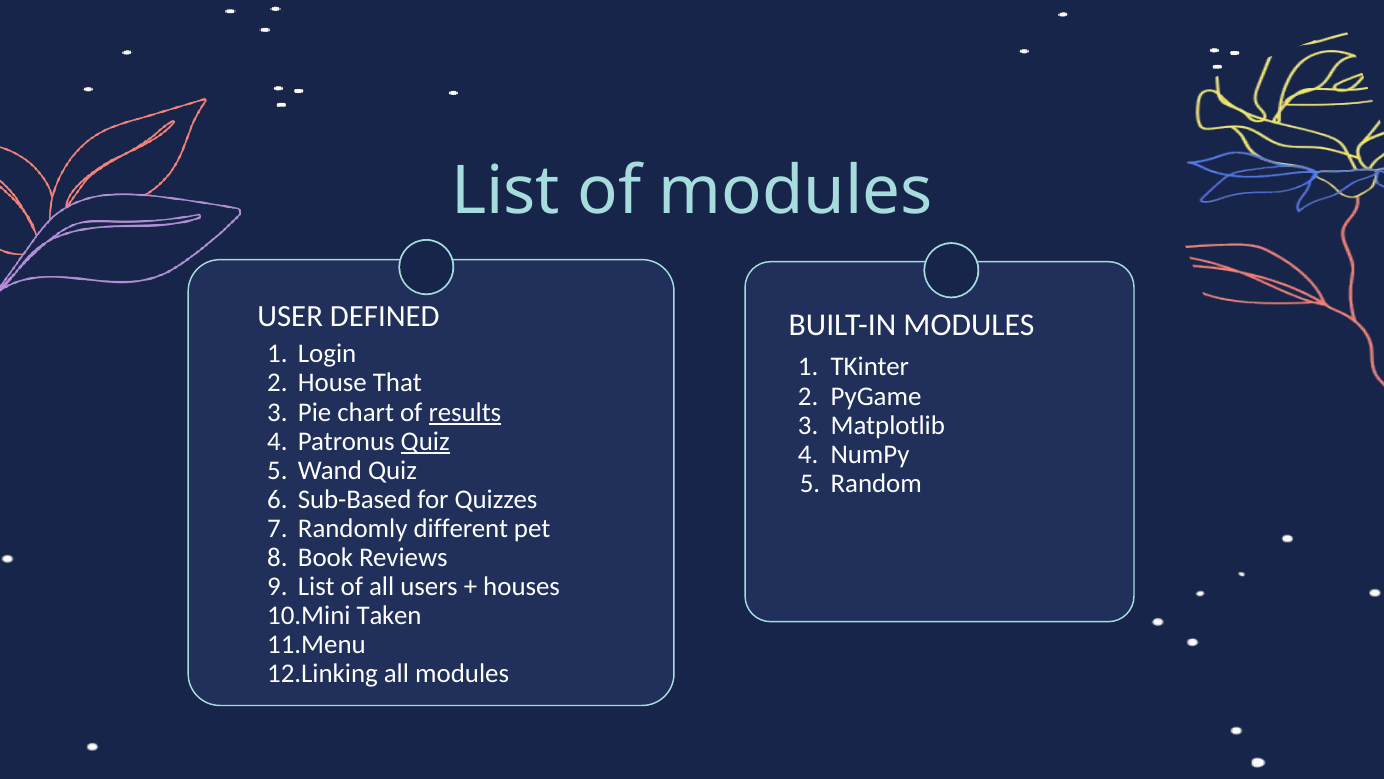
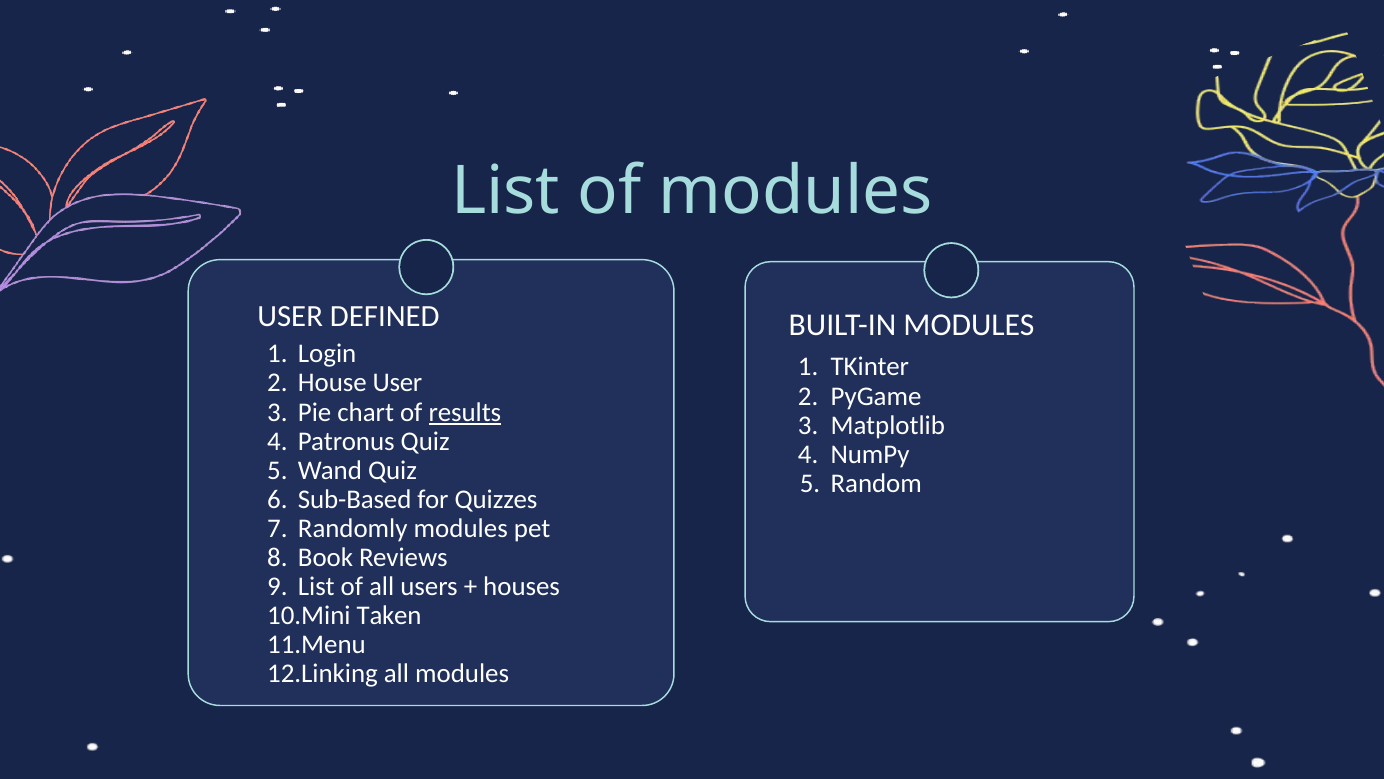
House That: That -> User (398, 383)
Quiz underline: present -> none (425, 441)
Randomly different: different -> modules (461, 528)
